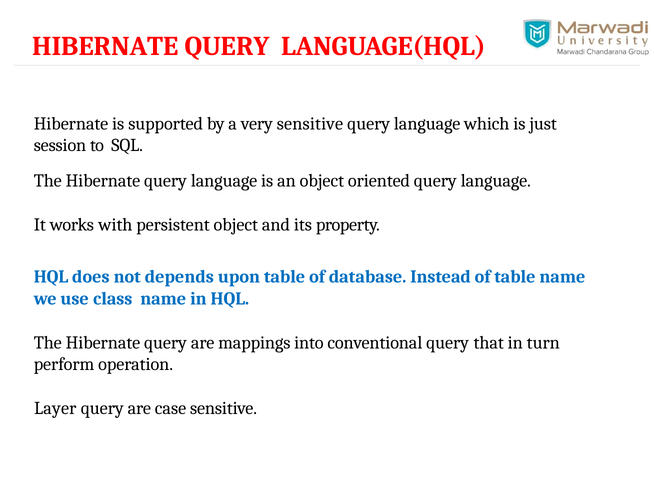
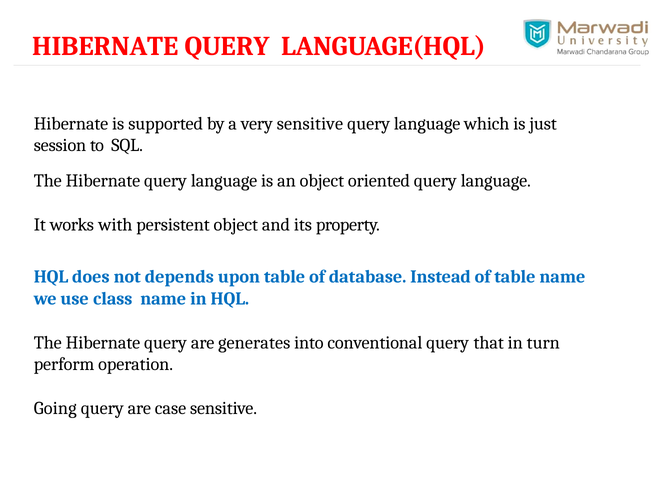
mappings: mappings -> generates (254, 343)
Layer: Layer -> Going (55, 409)
